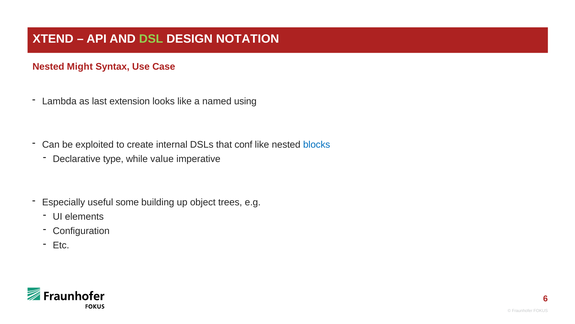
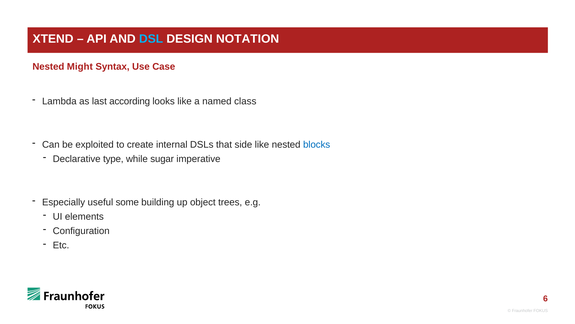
DSL colour: light green -> light blue (151, 39)
extension: extension -> according (130, 101)
using: using -> class (245, 101)
conf: conf -> side (243, 144)
value: value -> sugar (162, 159)
